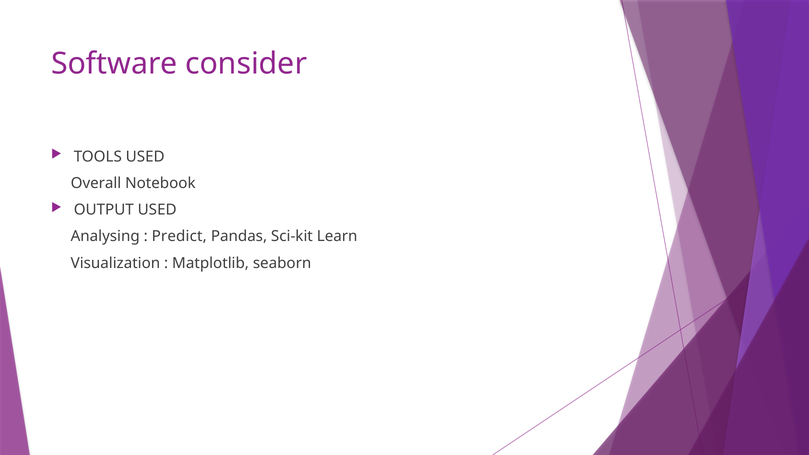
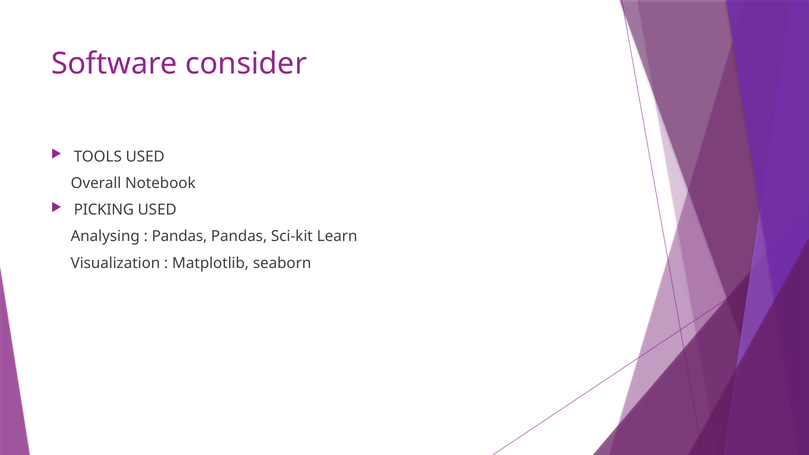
OUTPUT: OUTPUT -> PICKING (104, 210)
Predict: Predict -> Pandas (179, 236)
